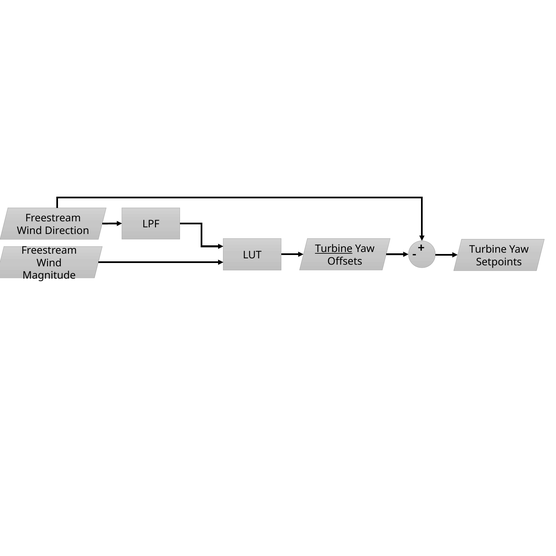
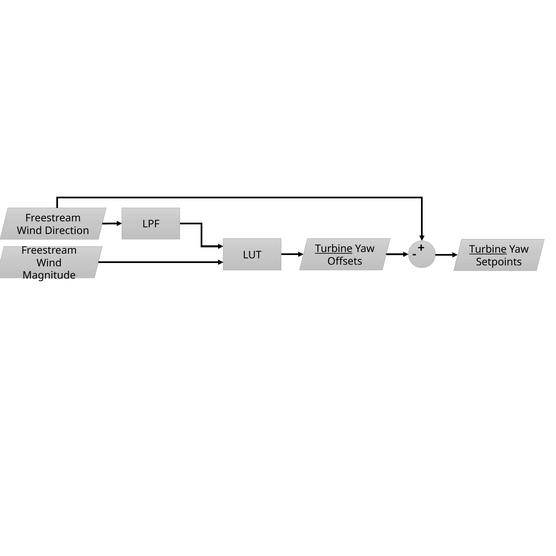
Turbine underline: none -> present (488, 249)
